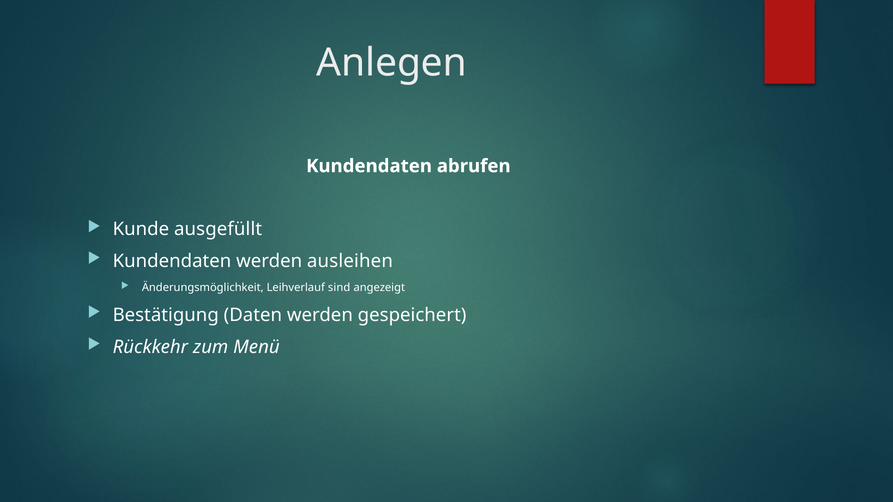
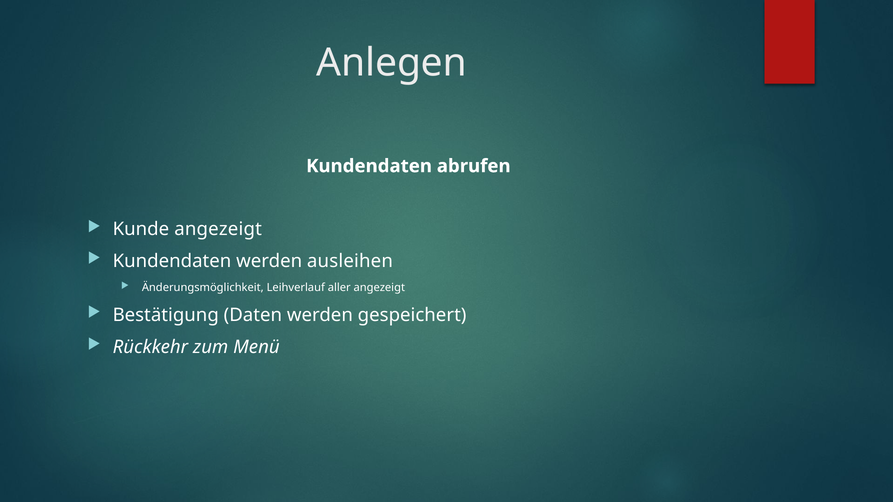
Kunde ausgefüllt: ausgefüllt -> angezeigt (218, 229)
sind: sind -> aller (339, 288)
